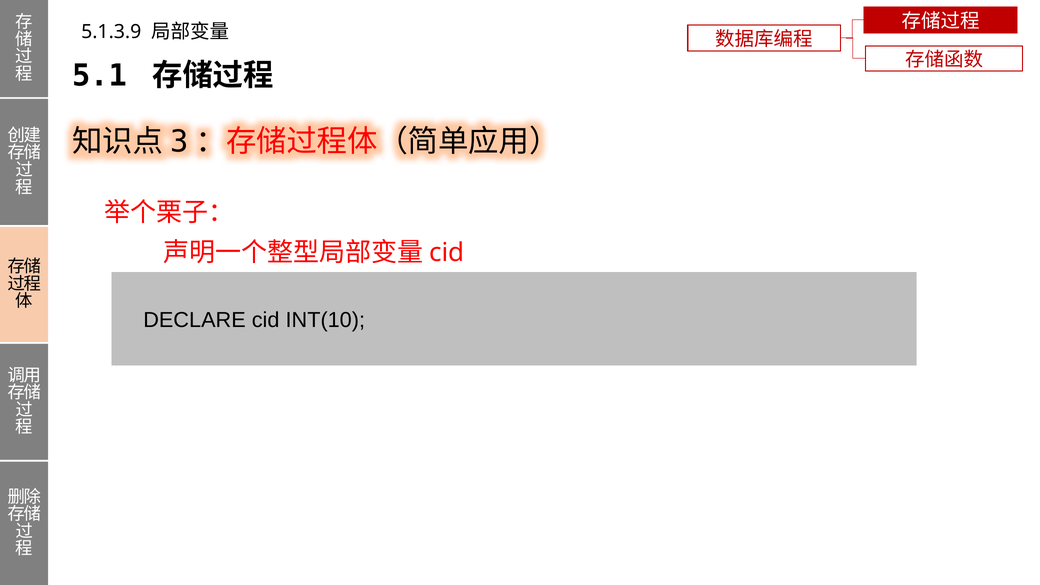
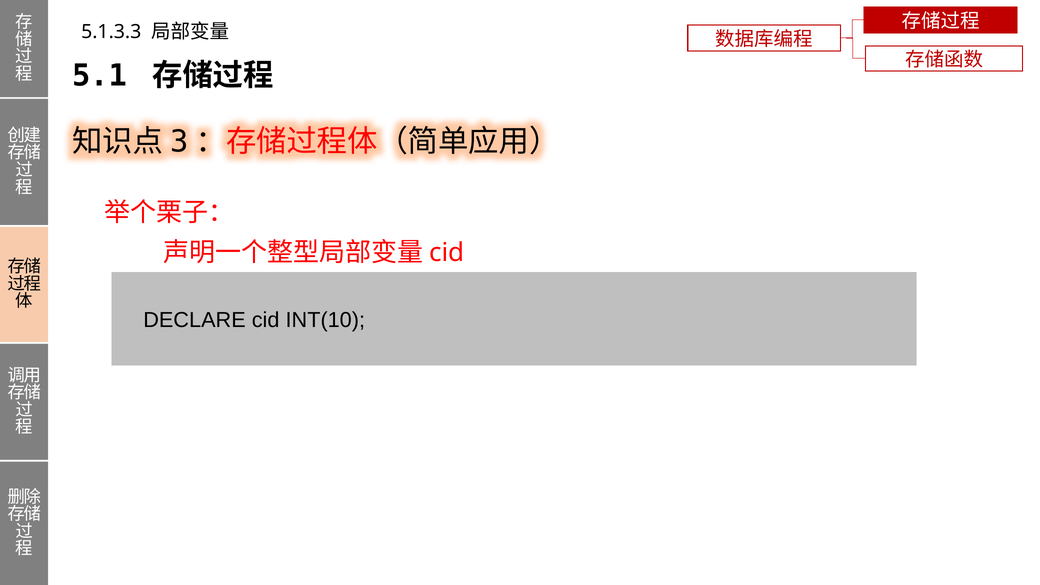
5.1.3.9: 5.1.3.9 -> 5.1.3.3 (111, 32)
